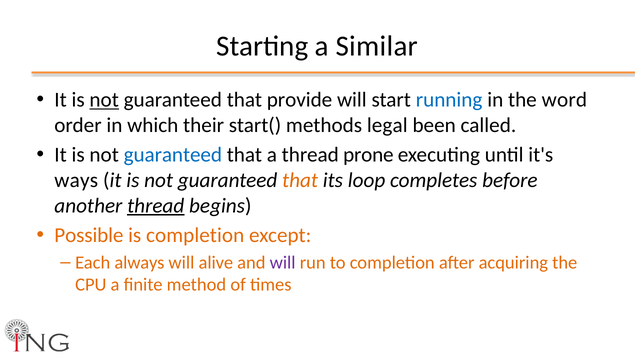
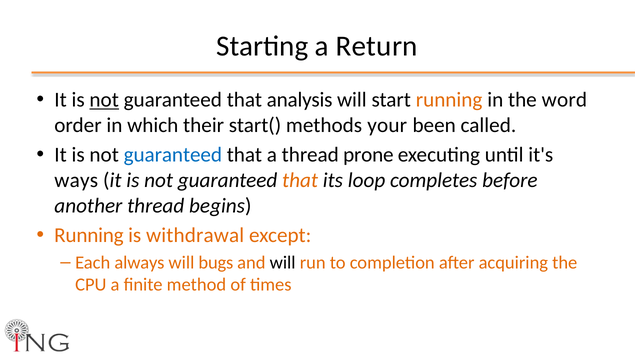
Similar: Similar -> Return (377, 46)
provide: provide -> analysis (300, 100)
running colour: blue -> orange (449, 100)
legal: legal -> your (387, 125)
thread underline: present -> none (156, 206)
Possible: Possible -> Running (89, 236)
is completion: completion -> withdrawal (195, 236)
alive: alive -> bugs (216, 263)
will colour: purple -> black (283, 263)
